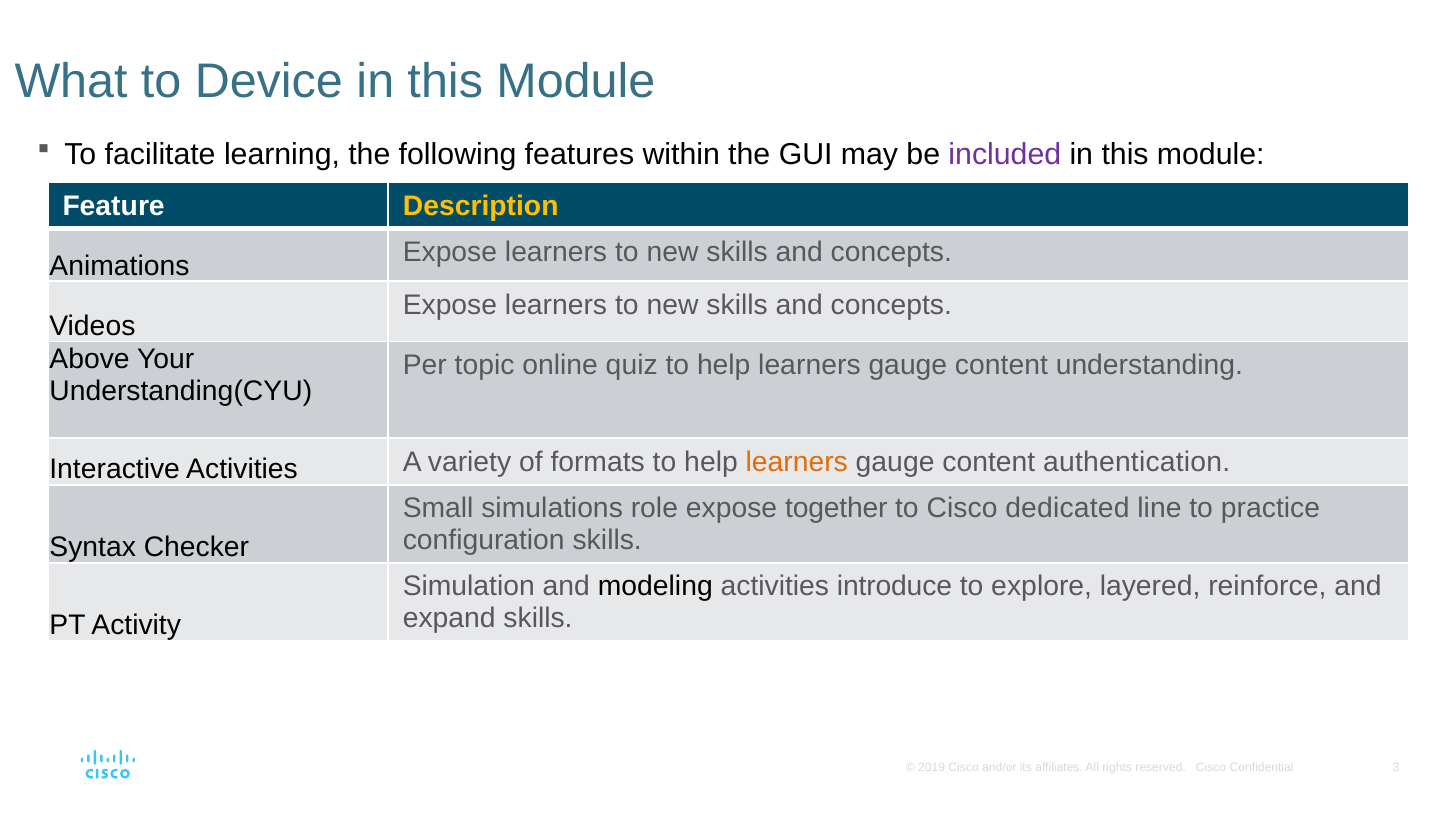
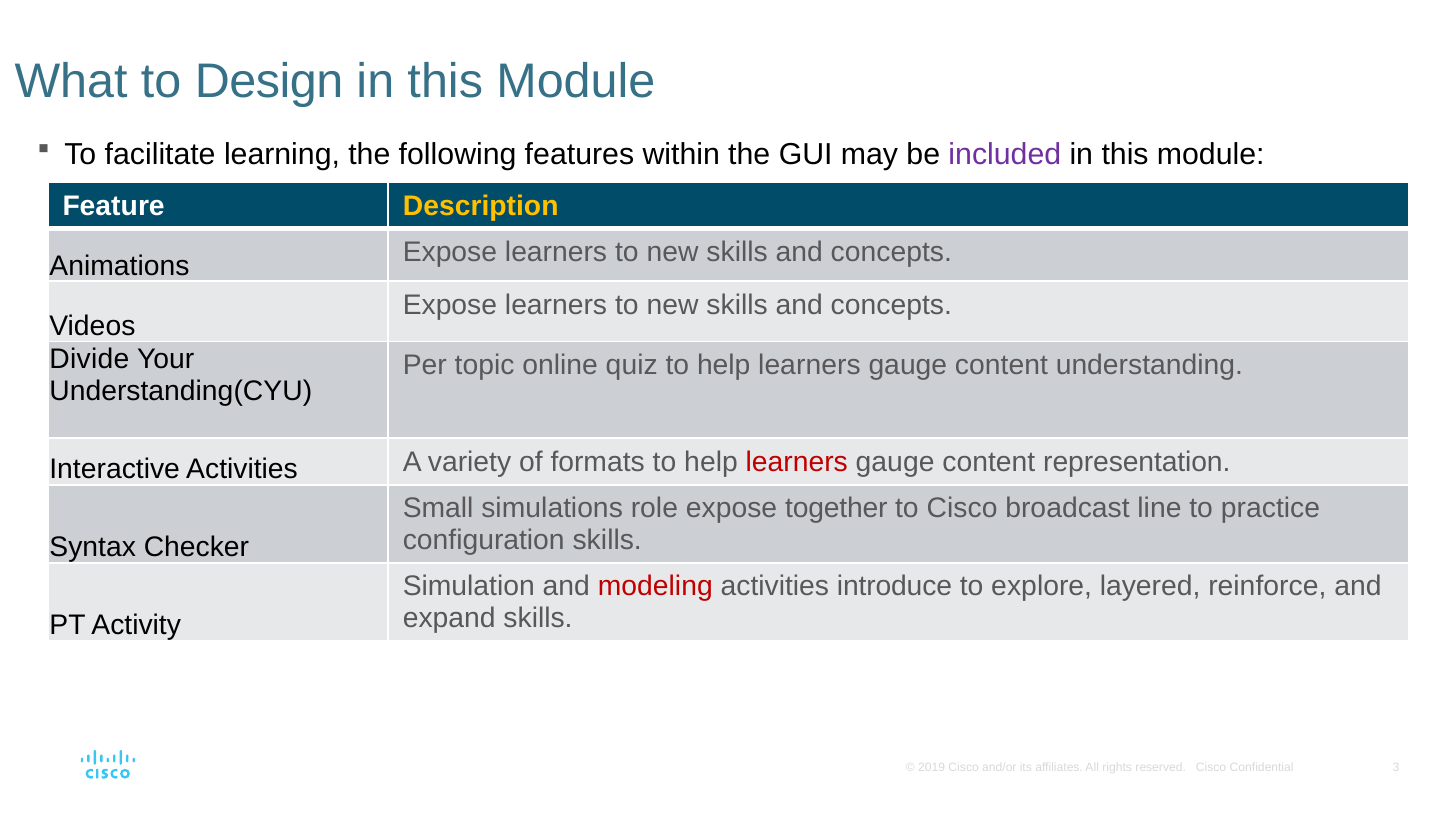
Device: Device -> Design (269, 82)
Above: Above -> Divide (89, 359)
learners colour: orange -> red (797, 462)
authentication: authentication -> representation (1137, 462)
dedicated: dedicated -> broadcast (1067, 508)
modeling colour: black -> red (655, 586)
